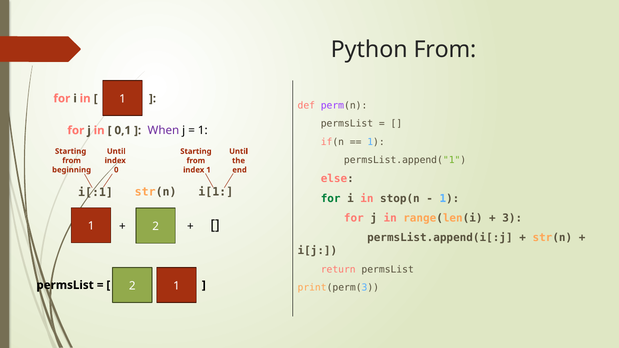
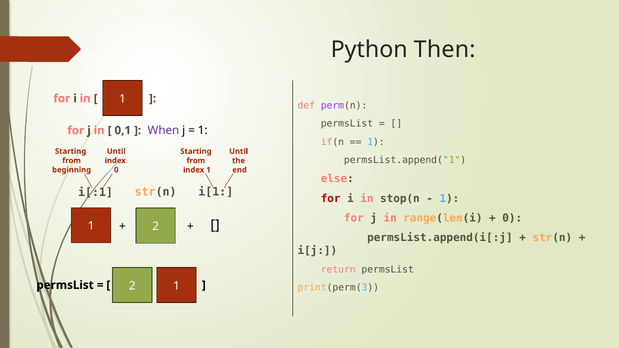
Python From: From -> Then (445, 50)
for colour: green -> red (331, 198)
3: 3 -> 0 (512, 218)
